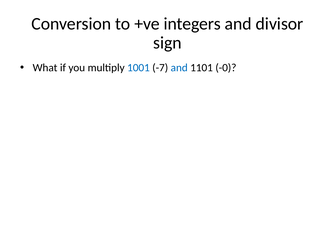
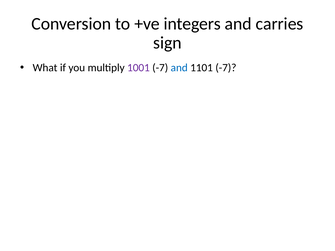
divisor: divisor -> carries (280, 24)
1001 colour: blue -> purple (138, 68)
1101 -0: -0 -> -7 (226, 68)
